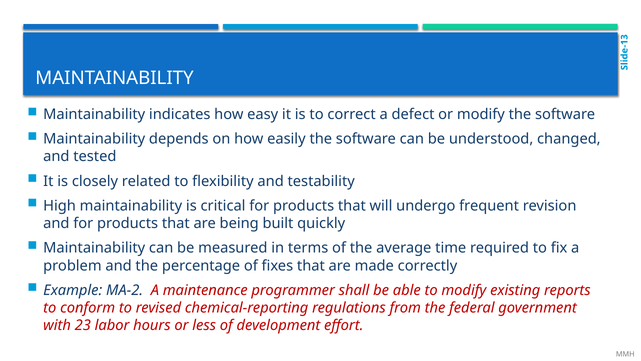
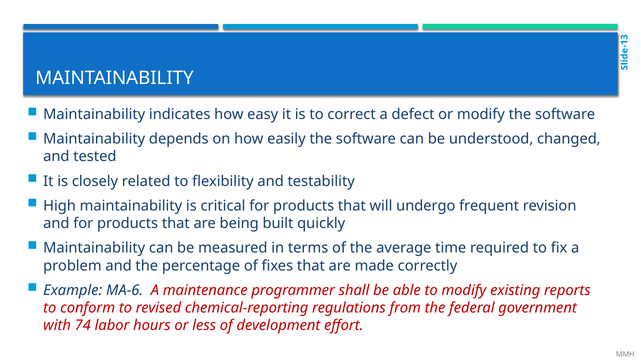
MA-2: MA-2 -> MA-6 (125, 290)
23: 23 -> 74 (83, 325)
